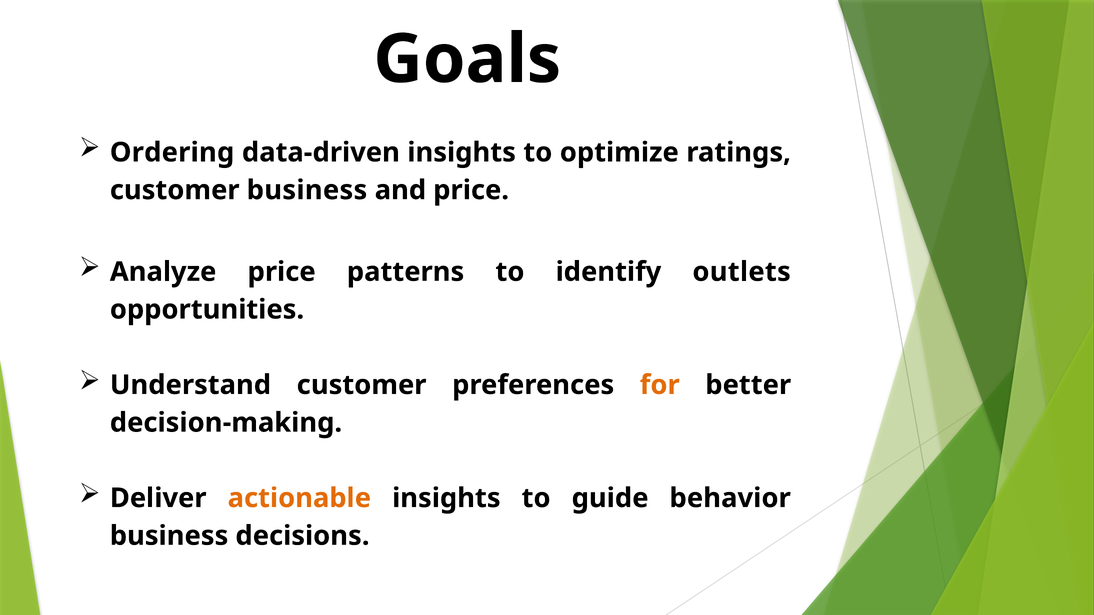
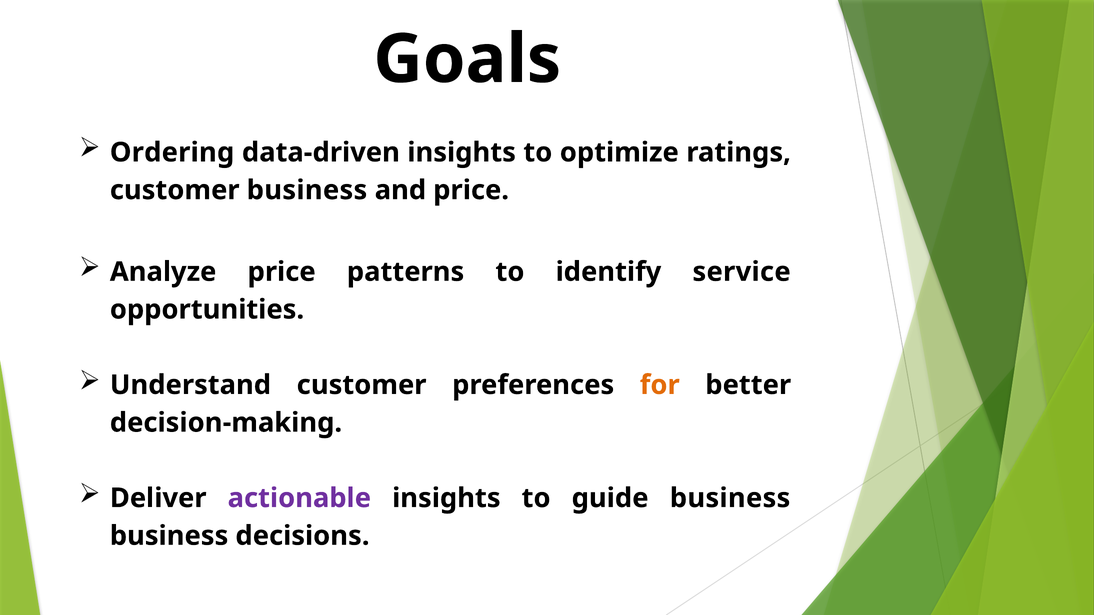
outlets: outlets -> service (742, 272)
actionable colour: orange -> purple (299, 498)
guide behavior: behavior -> business (730, 498)
